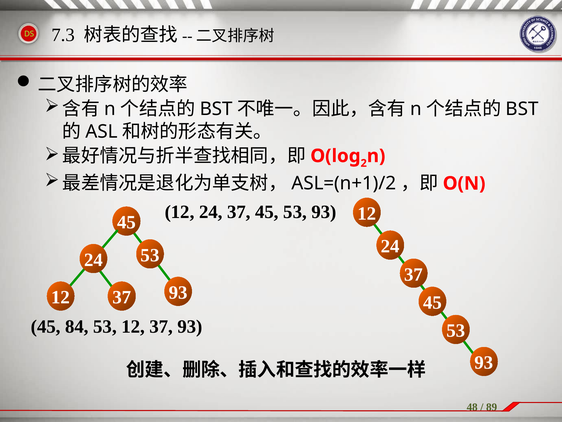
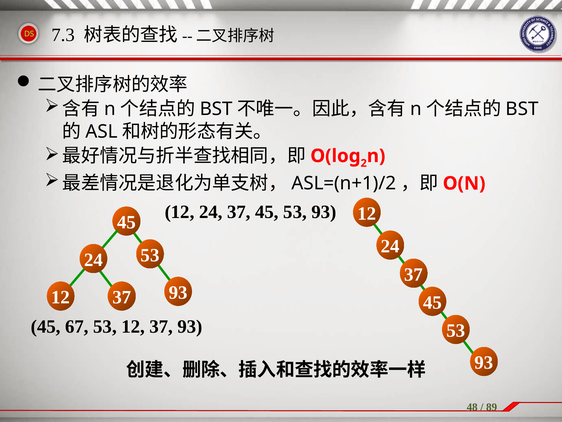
84: 84 -> 67 (77, 326)
